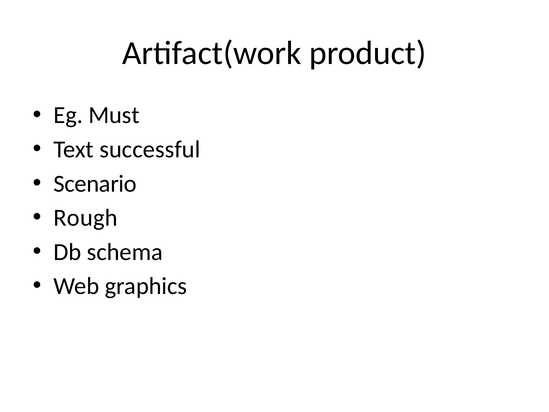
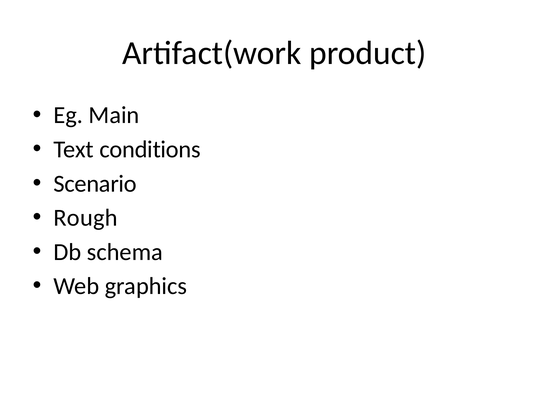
Must: Must -> Main (114, 115)
successful: successful -> conditions (150, 149)
